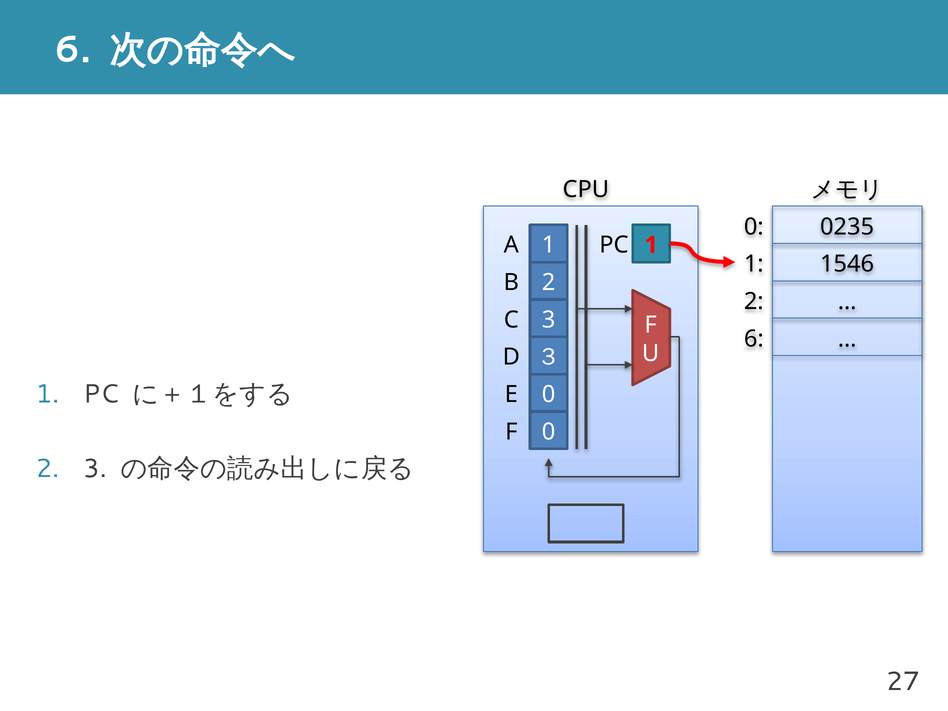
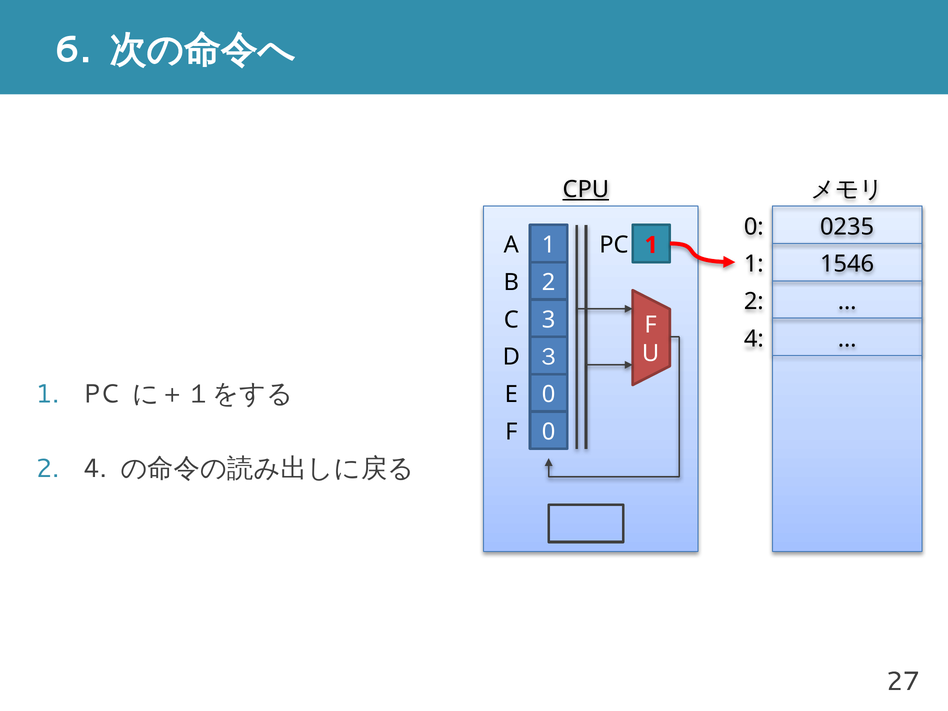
CPU underline: none -> present (586, 189)
6: 6 -> 4 (754, 339)
3: 3 -> 4 (95, 469)
